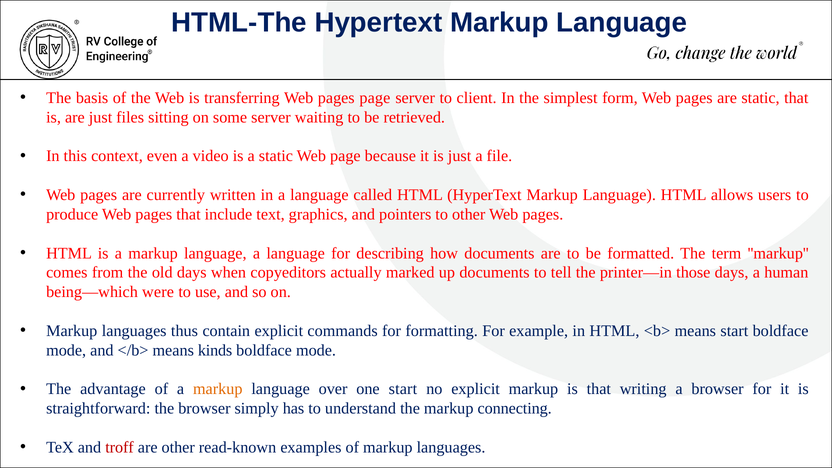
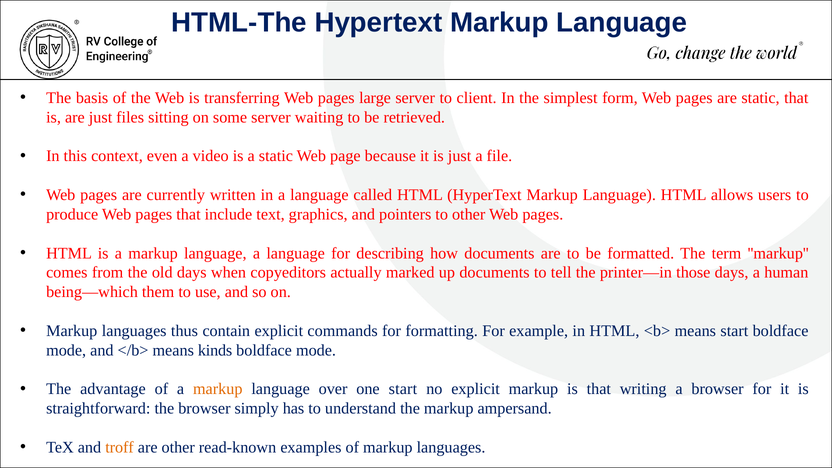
pages page: page -> large (375, 98)
were: were -> them (158, 292)
connecting: connecting -> ampersand (515, 409)
troff colour: red -> orange (120, 447)
